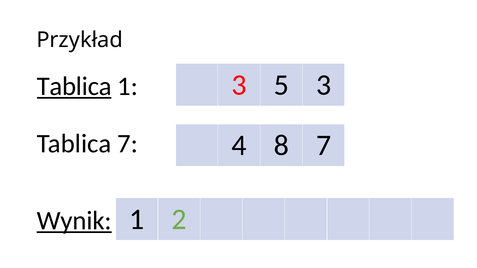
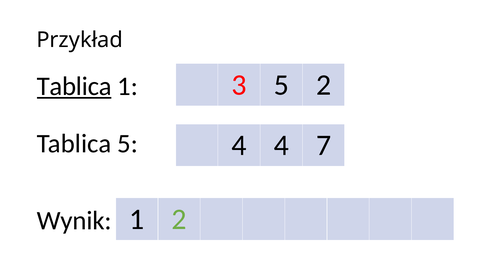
5 3: 3 -> 2 (324, 85)
Tablica 7: 7 -> 5 (128, 144)
4 8: 8 -> 4 (281, 146)
Wynik underline: present -> none (74, 221)
